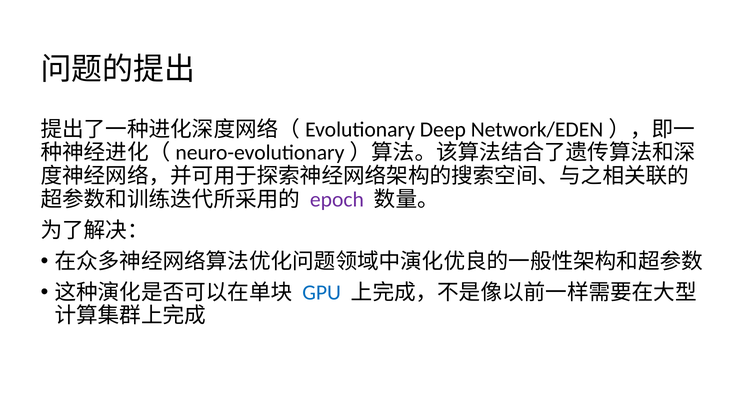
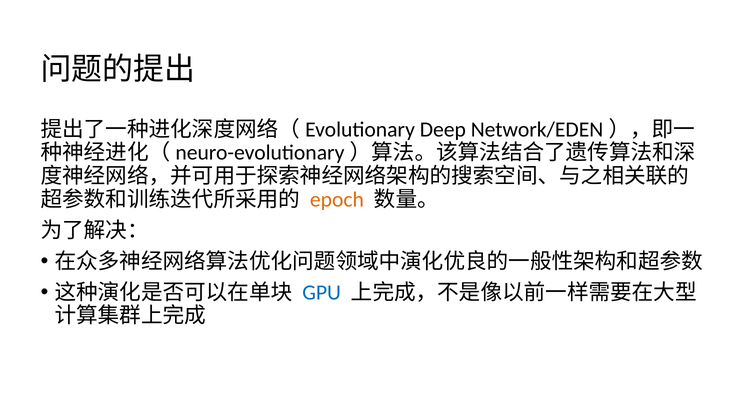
epoch colour: purple -> orange (337, 200)
